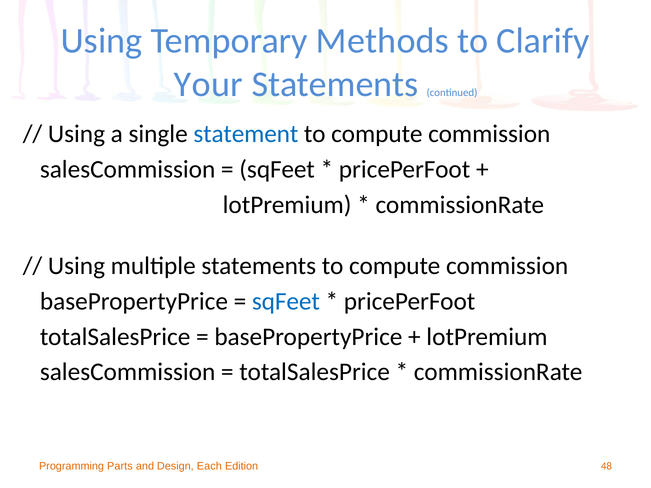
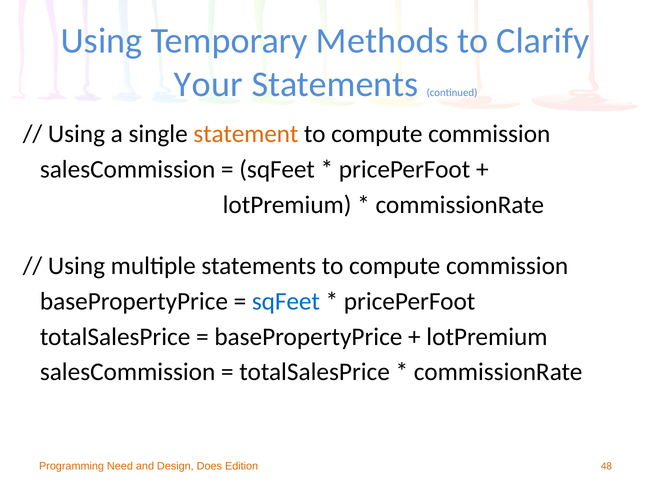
statement colour: blue -> orange (246, 134)
Parts: Parts -> Need (120, 466)
Each: Each -> Does (209, 466)
